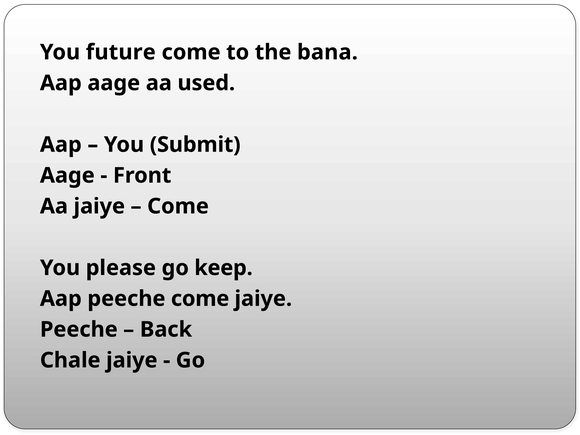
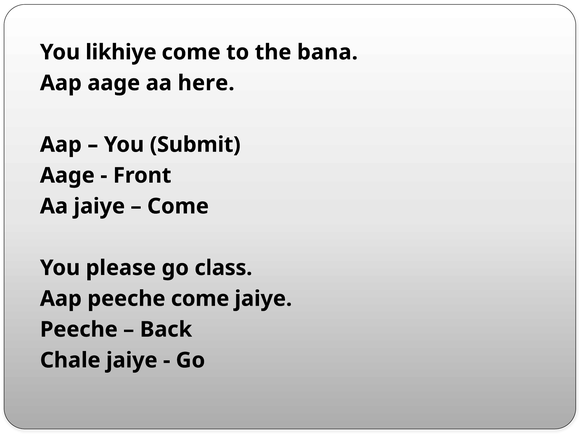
future: future -> likhiye (121, 52)
used: used -> here (206, 83)
keep: keep -> class (223, 268)
